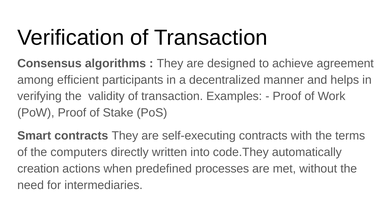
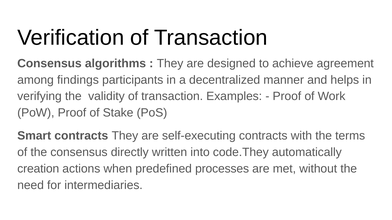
efficient: efficient -> findings (78, 80)
the computers: computers -> consensus (79, 153)
